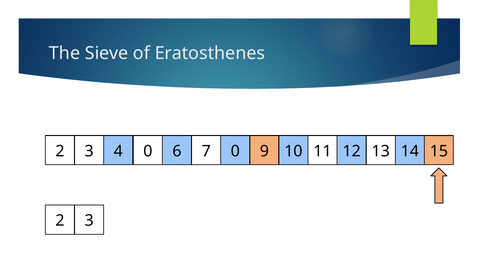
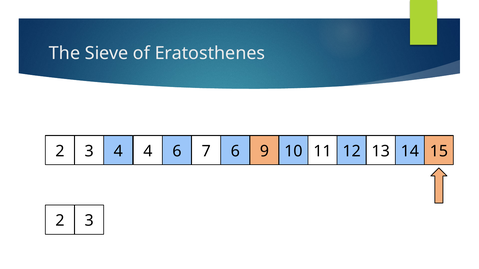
4 0: 0 -> 4 (148, 151)
7 0: 0 -> 6 (235, 151)
